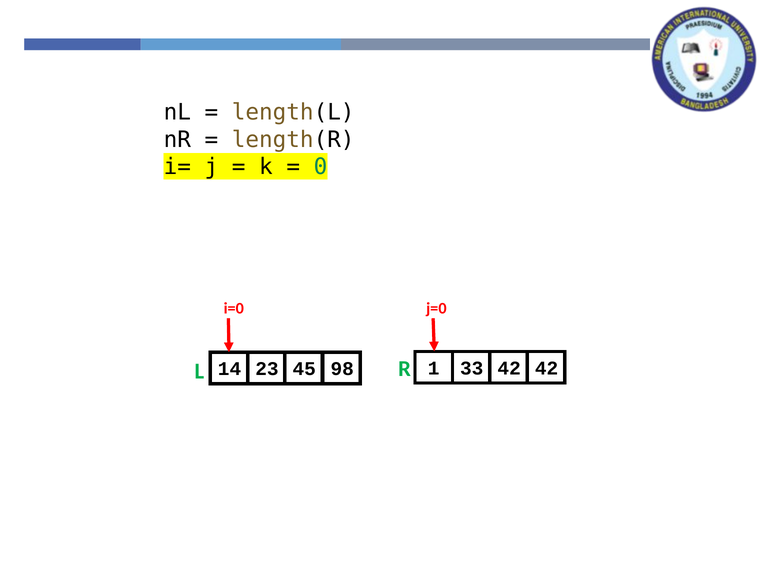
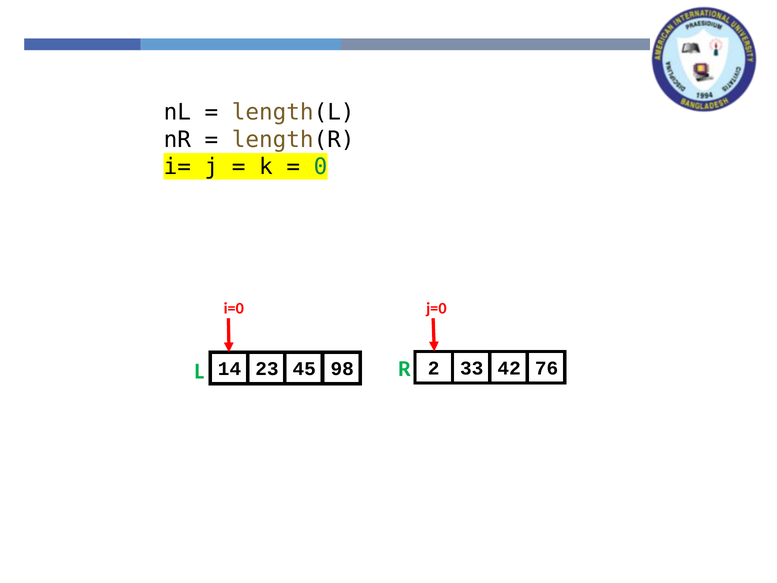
1: 1 -> 2 (434, 368)
42 42: 42 -> 76 (547, 368)
